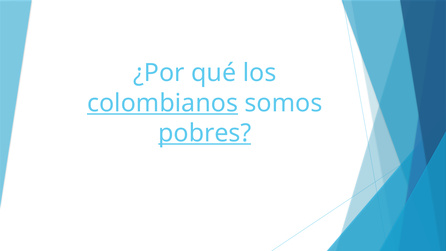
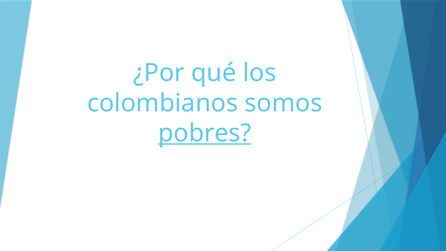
colombianos underline: present -> none (163, 103)
